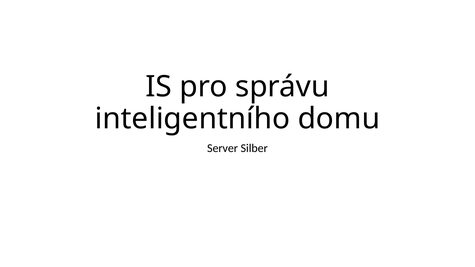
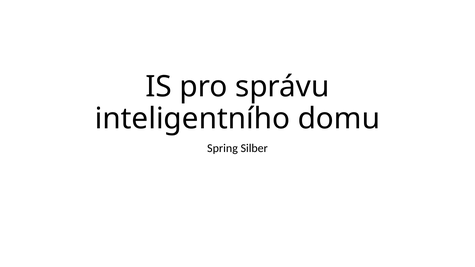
Server: Server -> Spring (223, 148)
